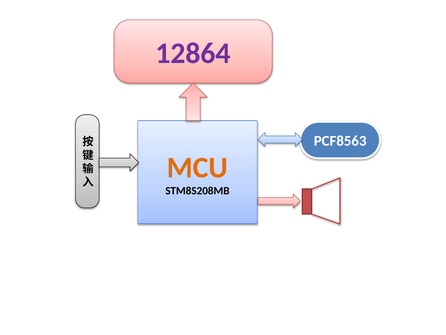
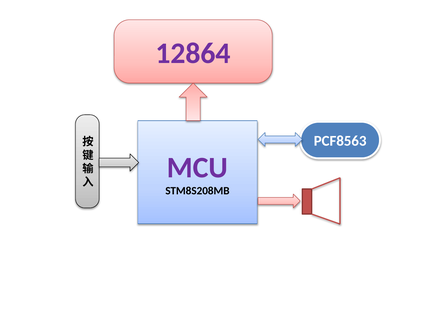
MCU colour: orange -> purple (197, 167)
